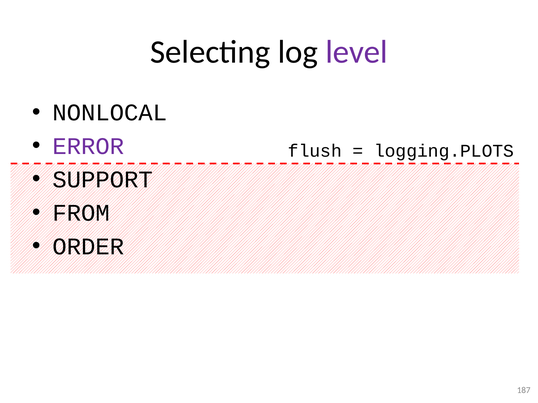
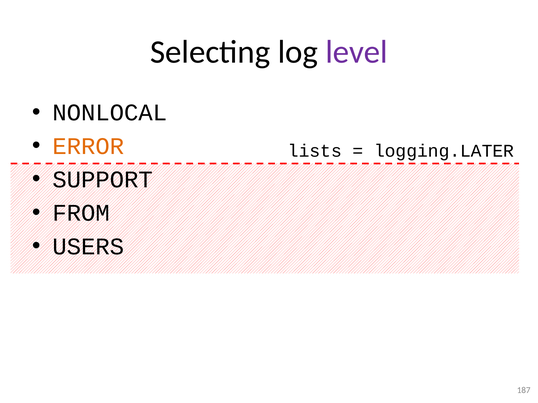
ERROR colour: purple -> orange (88, 146)
flush: flush -> lists (315, 151)
logging.PLOTS: logging.PLOTS -> logging.LATER (444, 151)
ORDER: ORDER -> USERS (88, 247)
